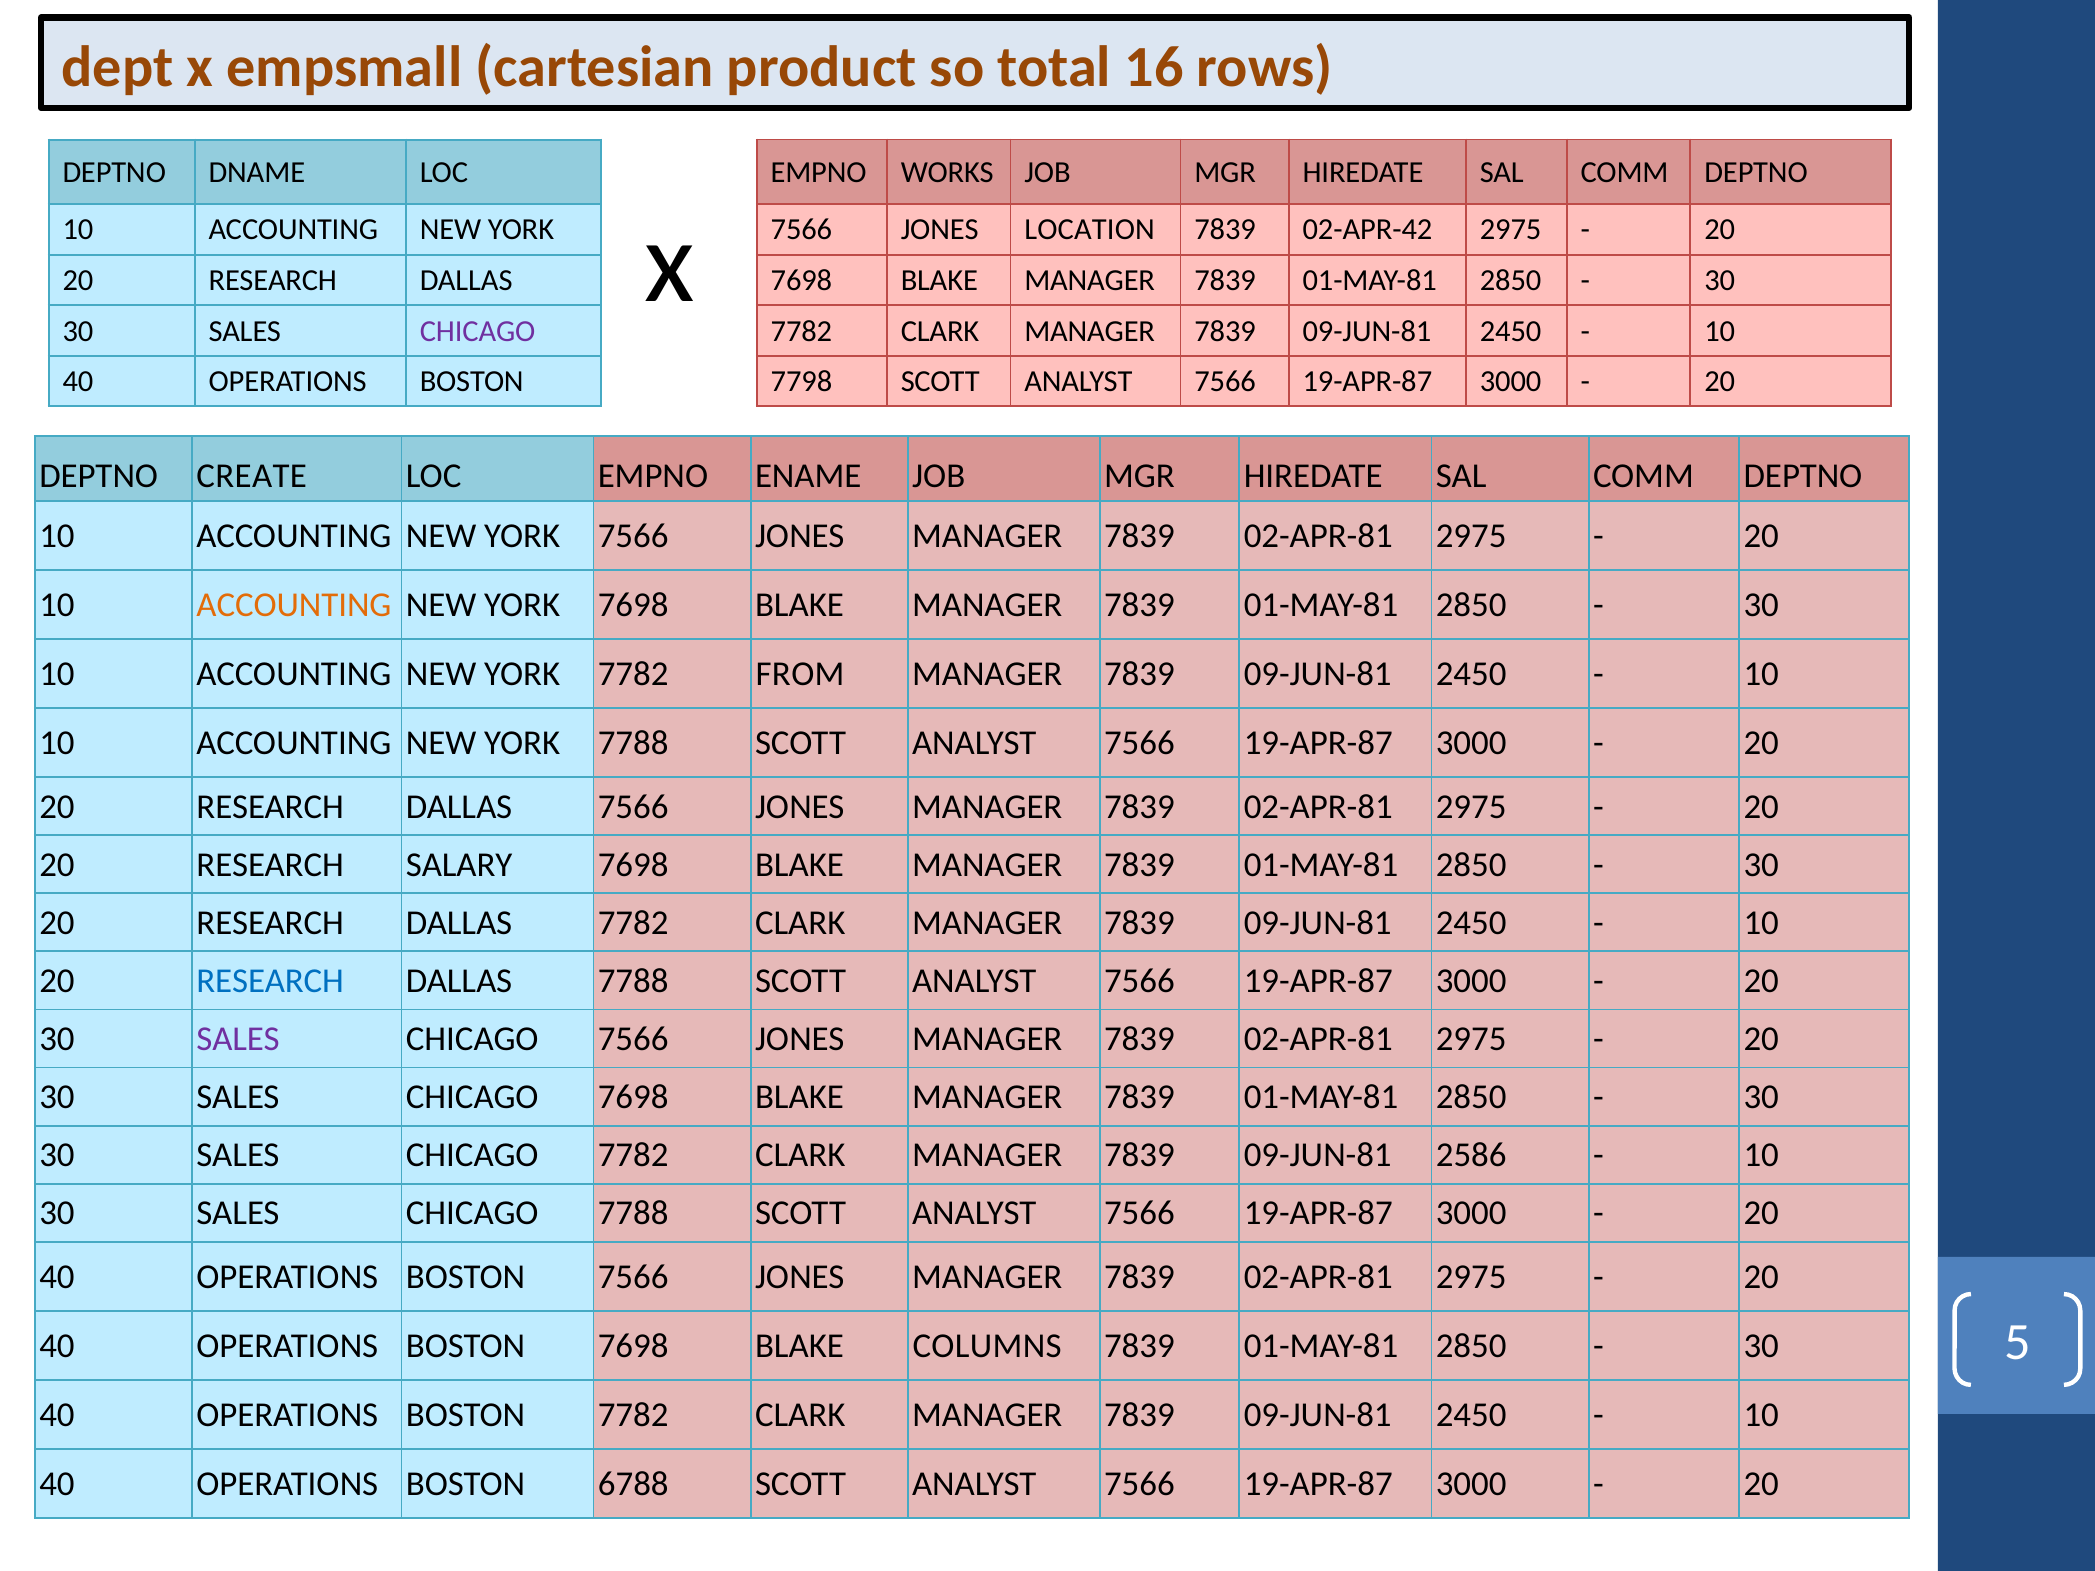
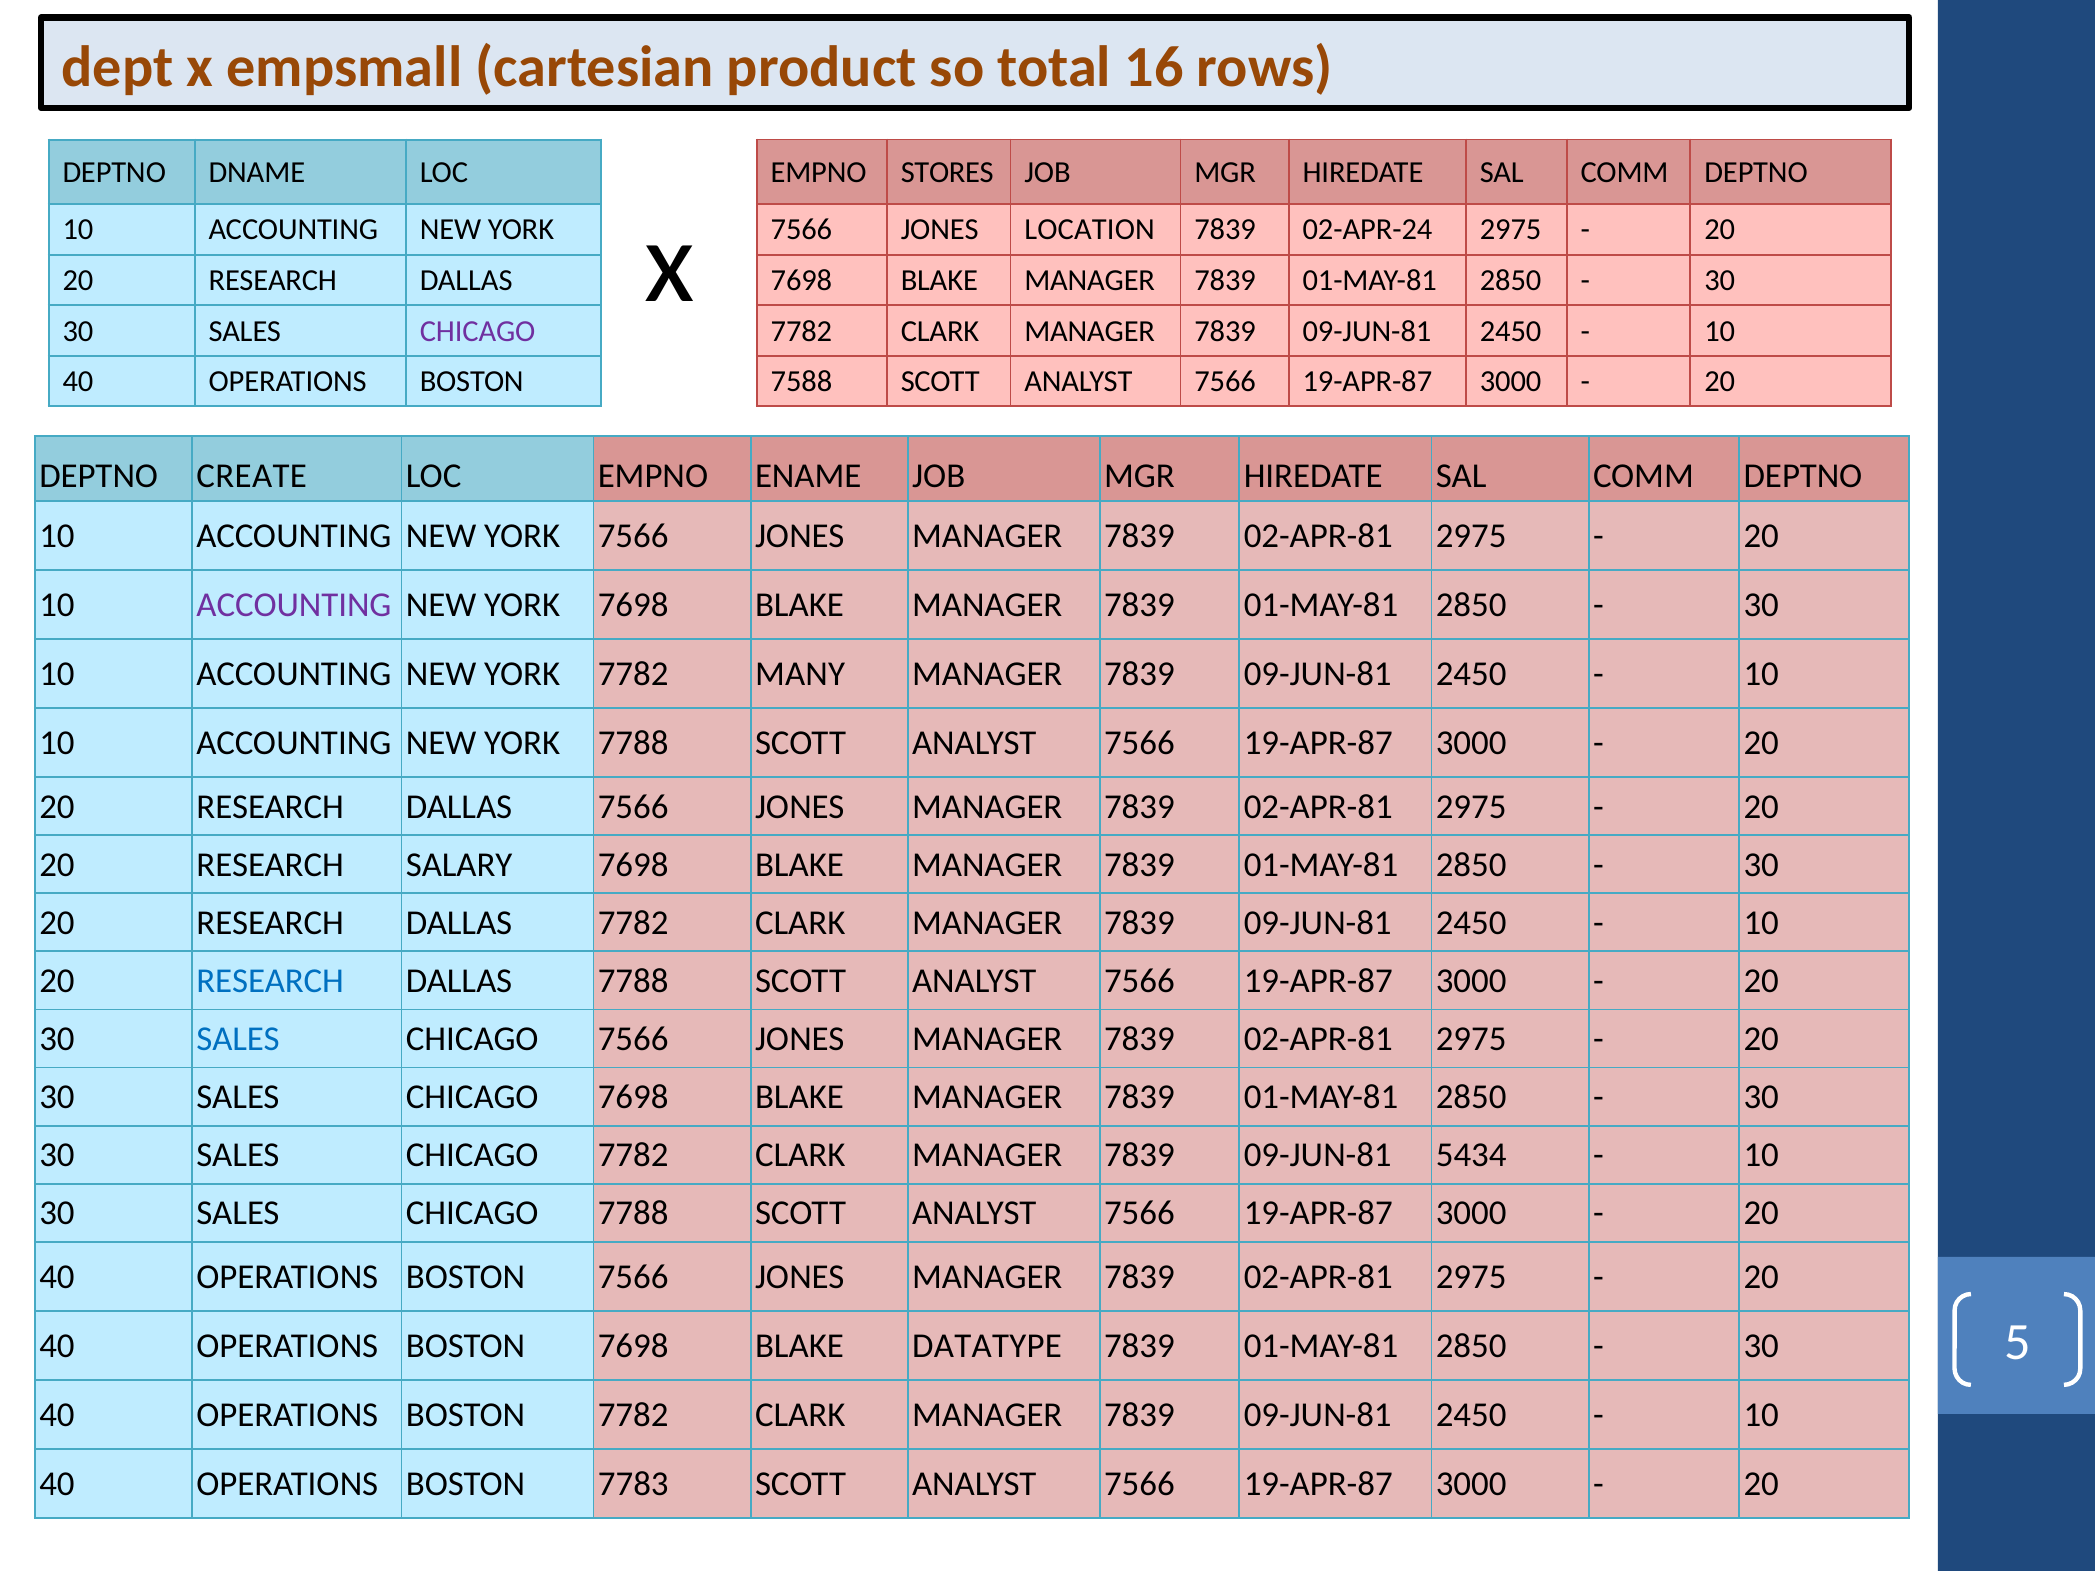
WORKS: WORKS -> STORES (947, 172)
02-APR-42: 02-APR-42 -> 02-APR-24 (1367, 230)
7798: 7798 -> 7588 (801, 382)
ACCOUNTING colour: orange -> purple (294, 605)
FROM: FROM -> MANY (800, 674)
SALES colour: purple -> blue (238, 1039)
2586: 2586 -> 5434 (1471, 1155)
COLUMNS: COLUMNS -> DATATYPE (987, 1346)
6788: 6788 -> 7783 (633, 1484)
